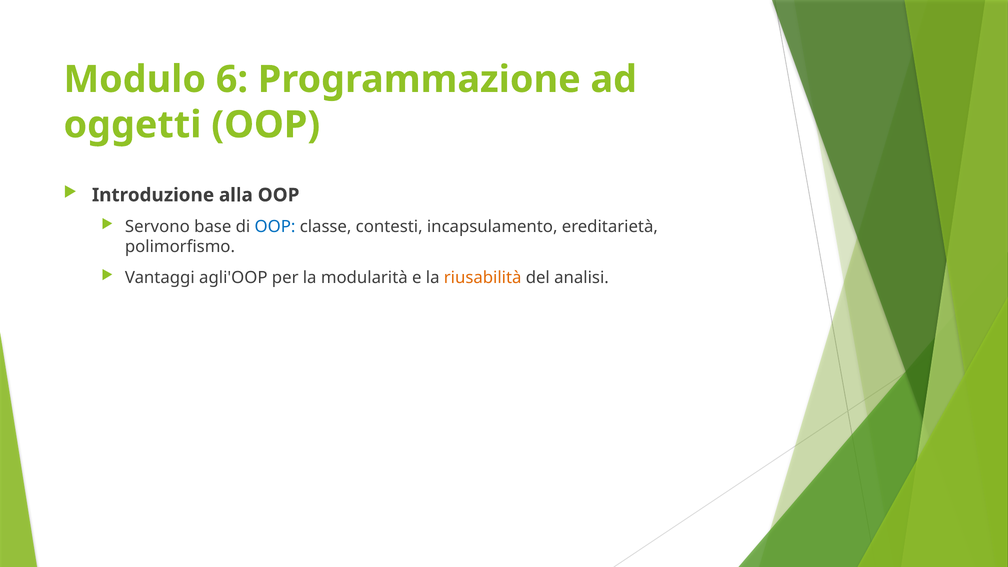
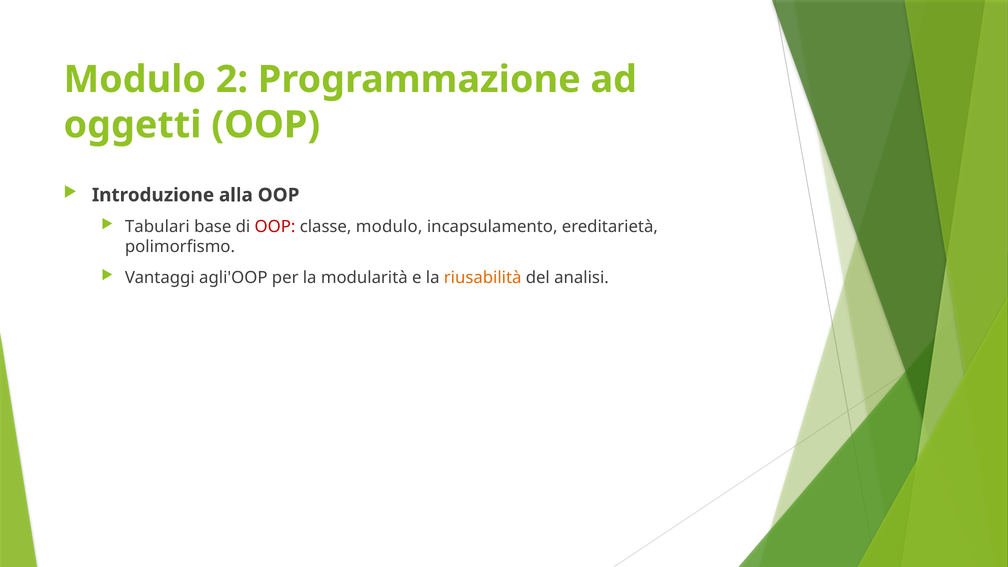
6: 6 -> 2 (232, 79)
Servono: Servono -> Tabulari (157, 227)
OOP colour: blue -> red (275, 227)
classe contesti: contesti -> modulo (389, 227)
